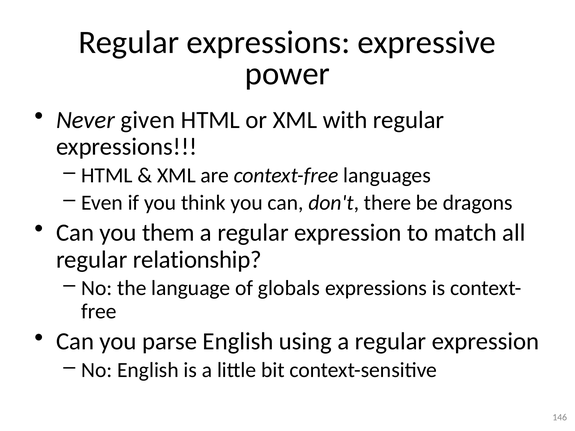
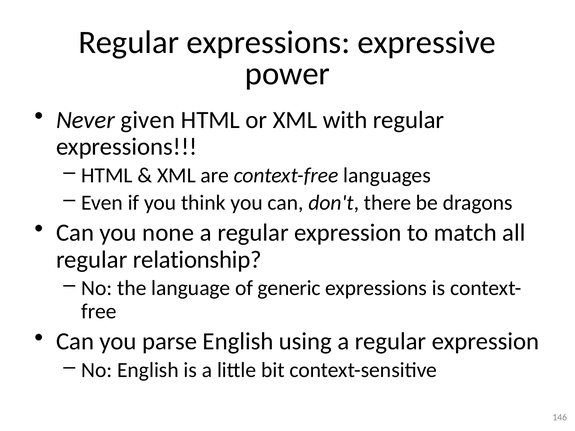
them: them -> none (168, 233)
globals: globals -> generic (289, 288)
